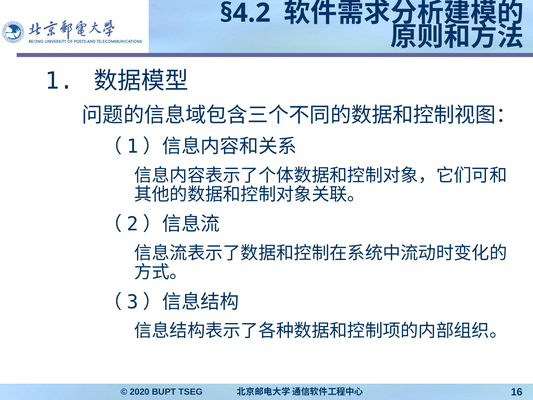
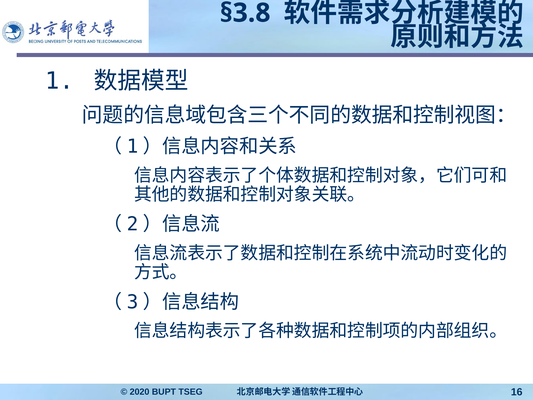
§4.2: §4.2 -> §3.8 (245, 13)
